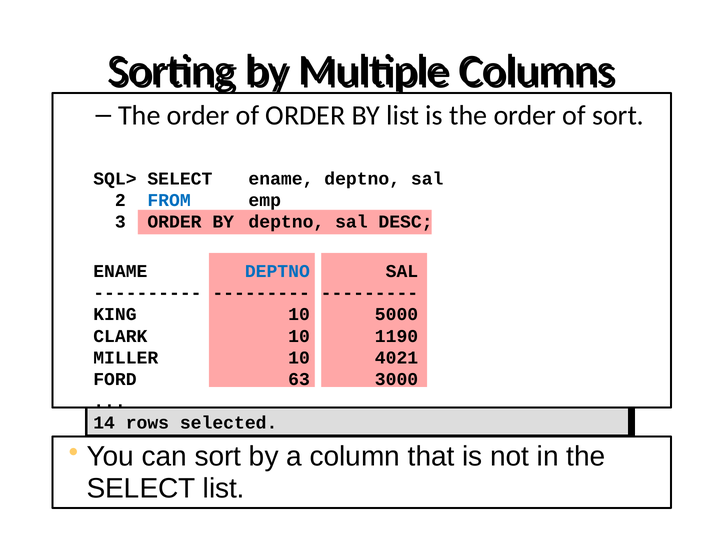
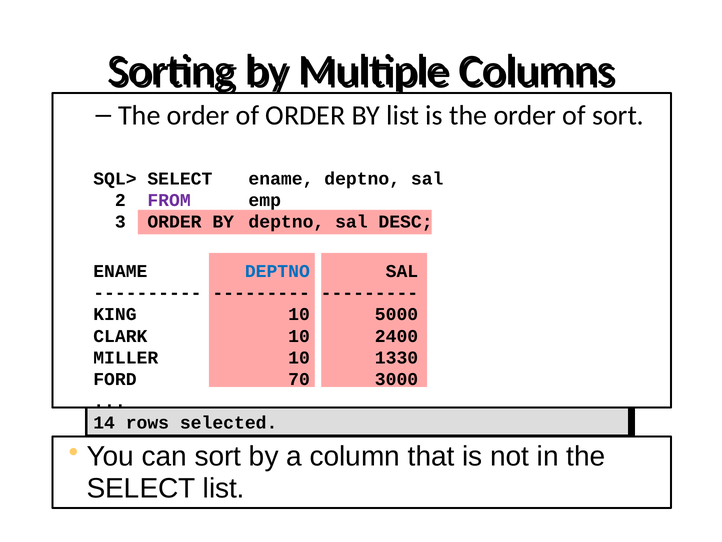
FROM colour: blue -> purple (169, 200)
1190: 1190 -> 2400 (397, 336)
4021: 4021 -> 1330 (397, 357)
63: 63 -> 70 (299, 379)
